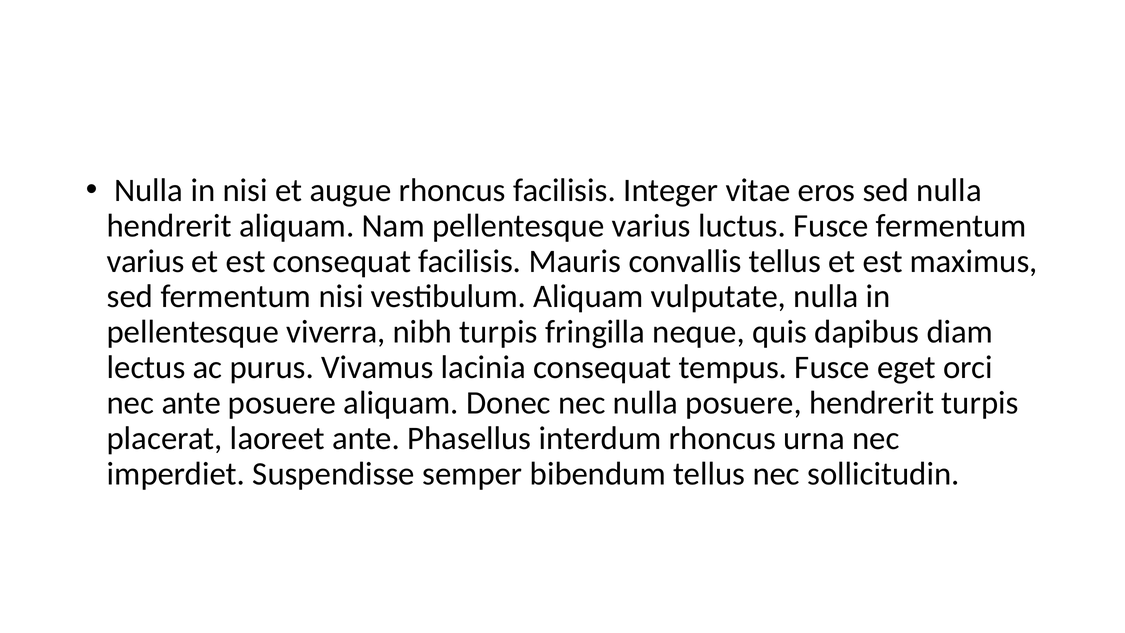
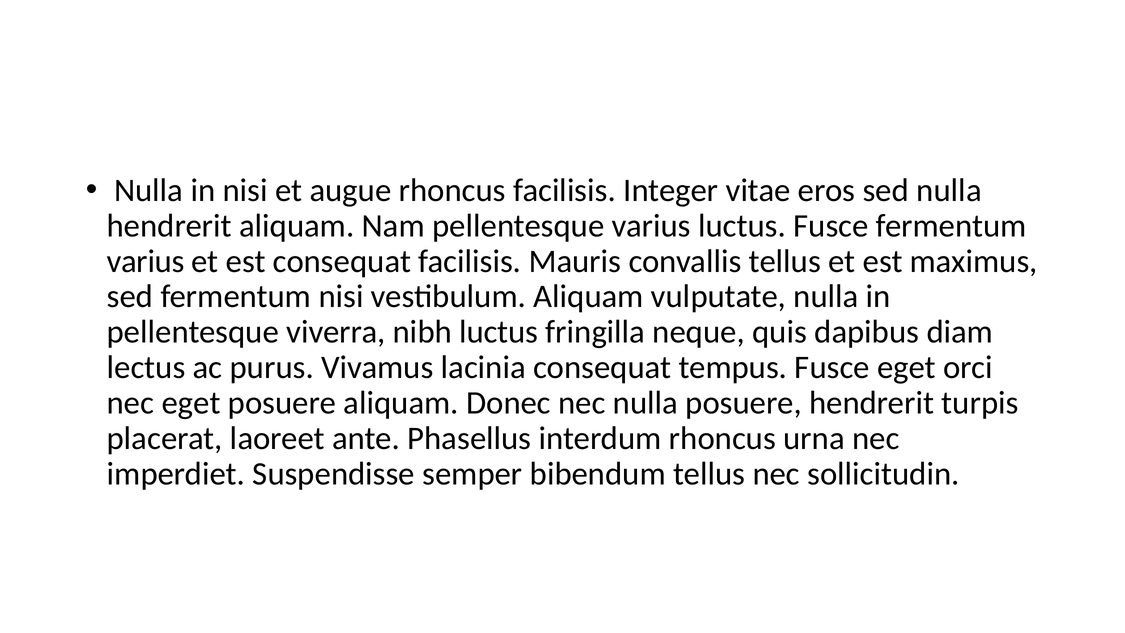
nibh turpis: turpis -> luctus (499, 332)
nec ante: ante -> eget (191, 403)
